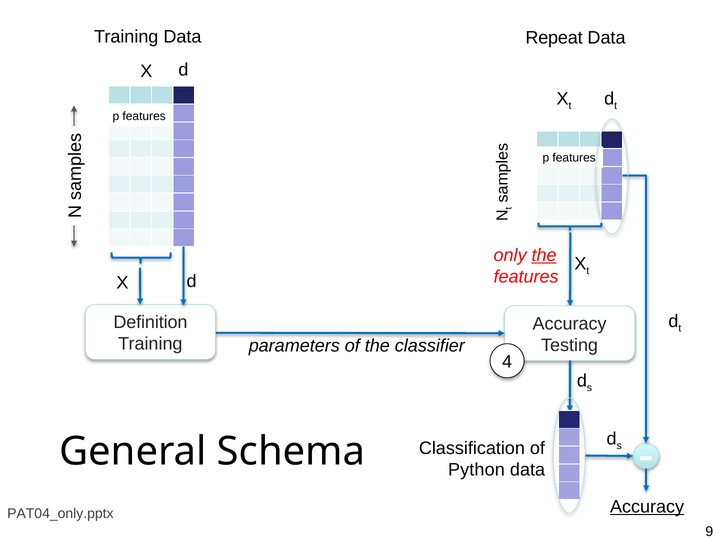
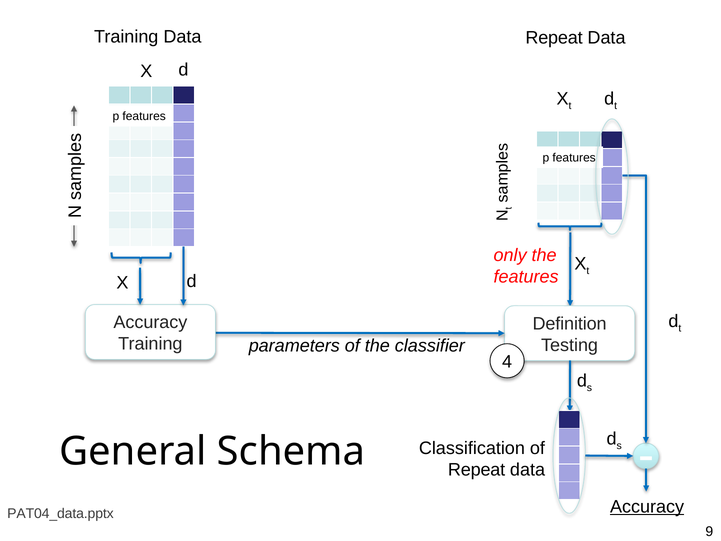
the underline: present -> none (544, 255)
Definition: Definition -> Accuracy (150, 322)
Accuracy: Accuracy -> Definition (570, 323)
Python: Python -> Repeat (477, 470)
PAT04_only.pptx: PAT04_only.pptx -> PAT04_data.pptx (60, 513)
